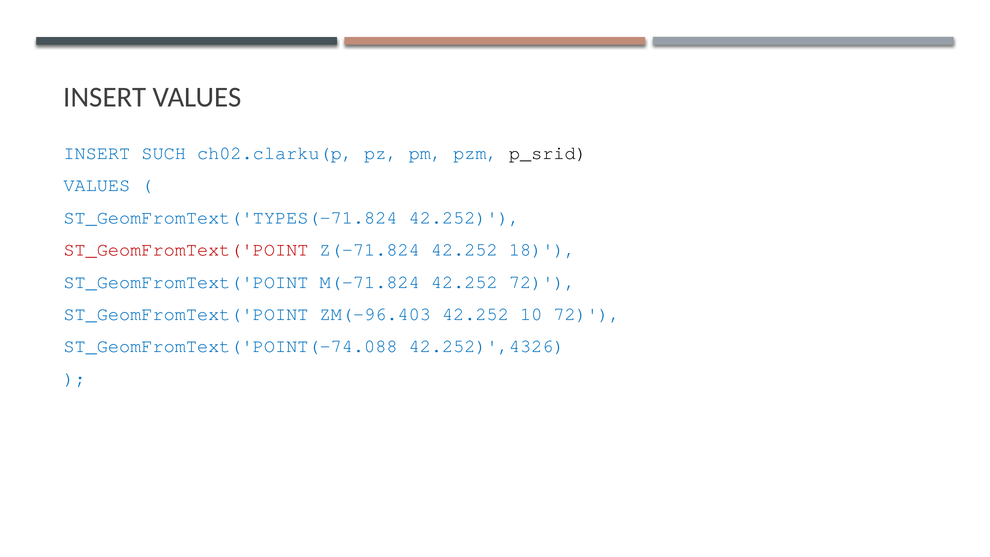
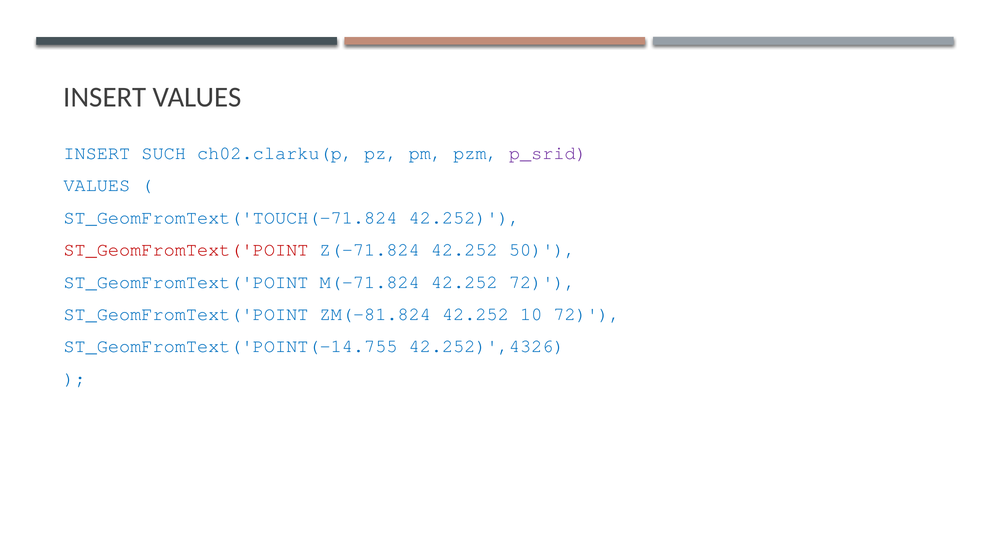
p_srid colour: black -> purple (548, 153)
ST_GeomFromText('TYPES(-71.824: ST_GeomFromText('TYPES(-71.824 -> ST_GeomFromText('TOUCH(-71.824 (230, 217)
18: 18 -> 50 (542, 250)
ZM(-96.403: ZM(-96.403 -> ZM(-81.824 (375, 314)
ST_GeomFromText('POINT(-74.088: ST_GeomFromText('POINT(-74.088 -> ST_GeomFromText('POINT(-14.755 (230, 346)
